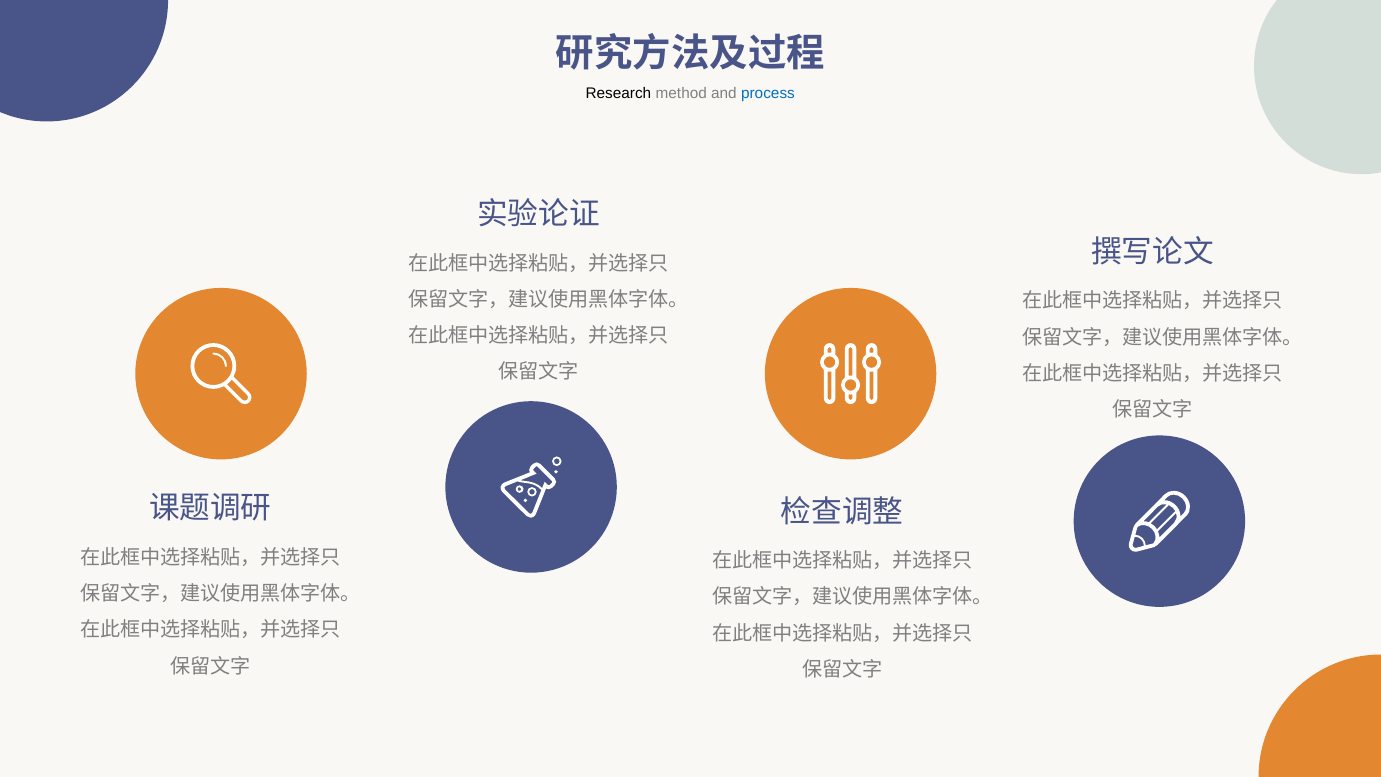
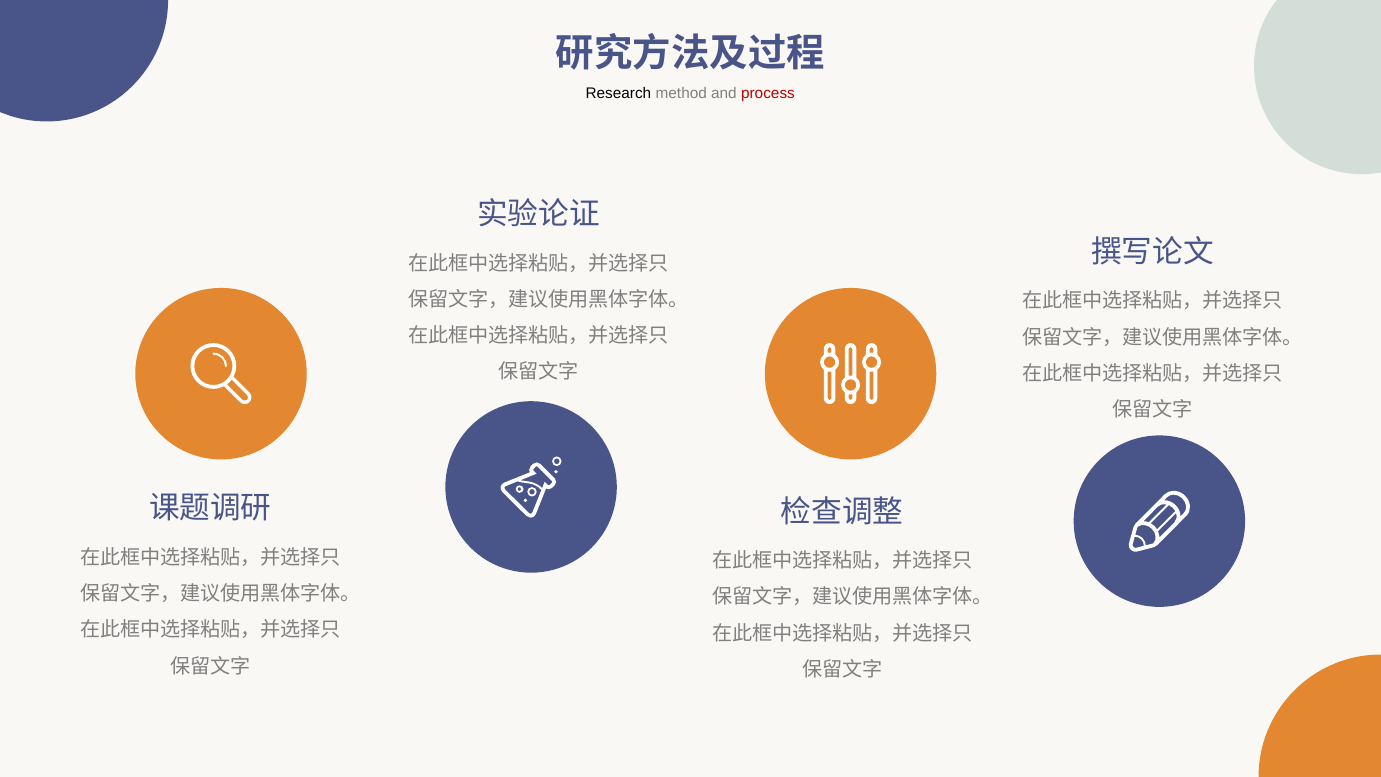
process colour: blue -> red (768, 94)
